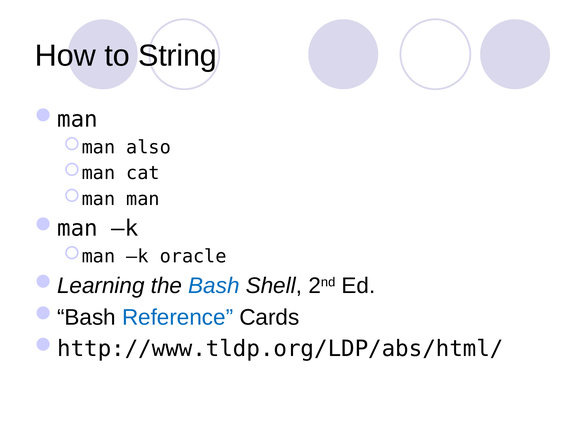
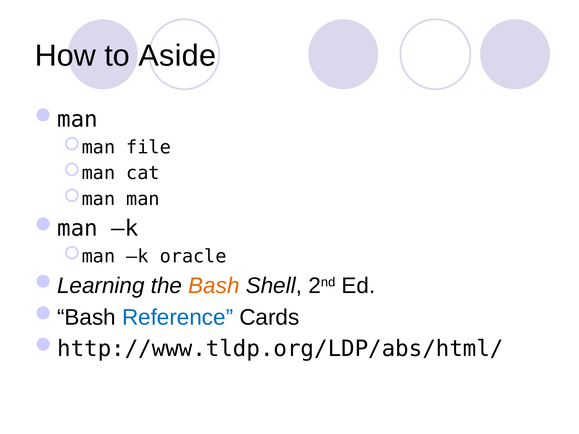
String: String -> Aside (177, 56)
also: also -> file (149, 147)
Bash colour: blue -> orange (214, 286)
